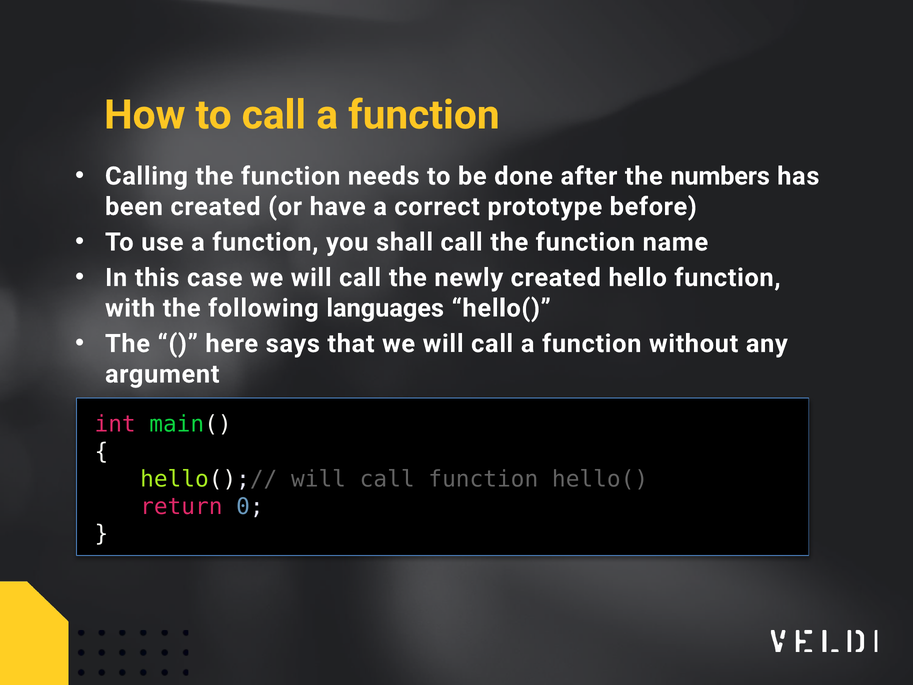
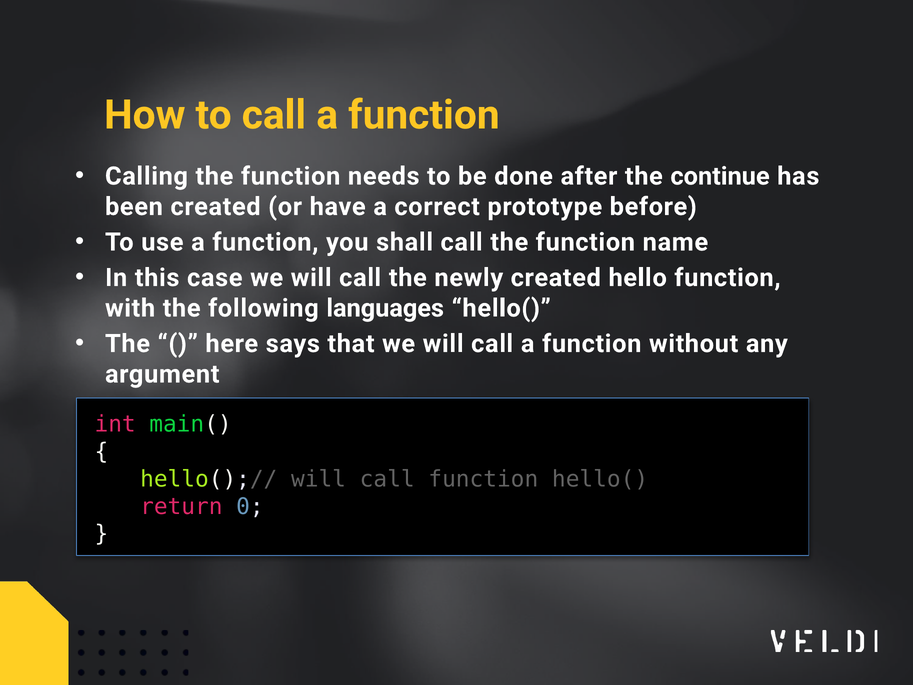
numbers: numbers -> continue (720, 176)
